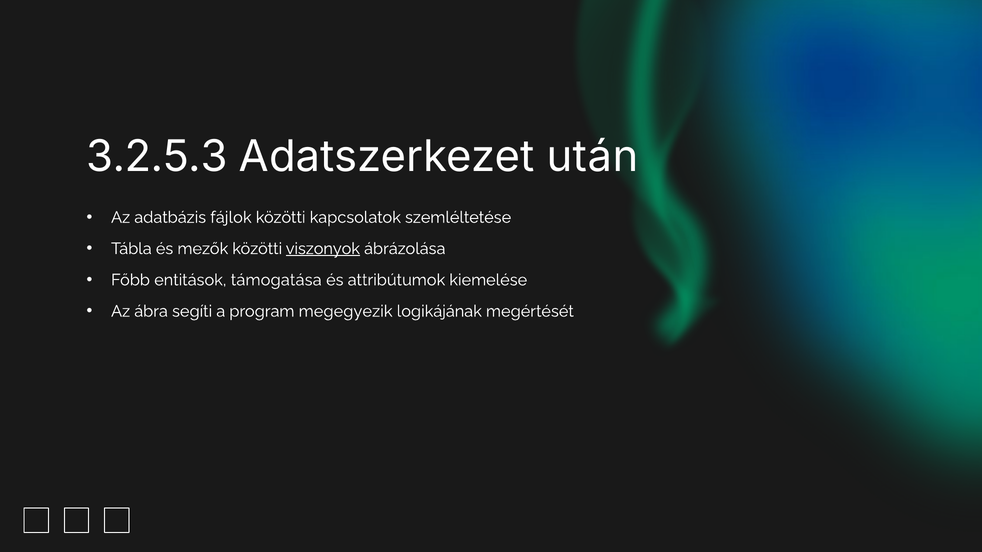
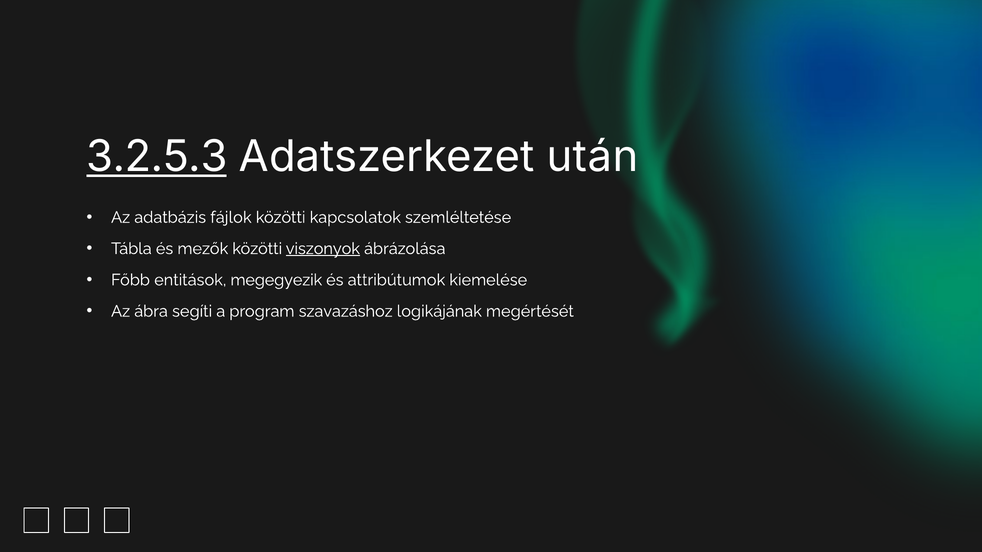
3.2.5.3 underline: none -> present (157, 157)
támogatása: támogatása -> megegyezik (276, 280)
megegyezik: megegyezik -> szavazáshoz (346, 311)
